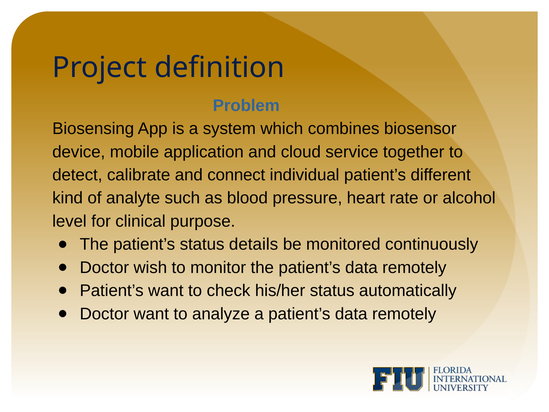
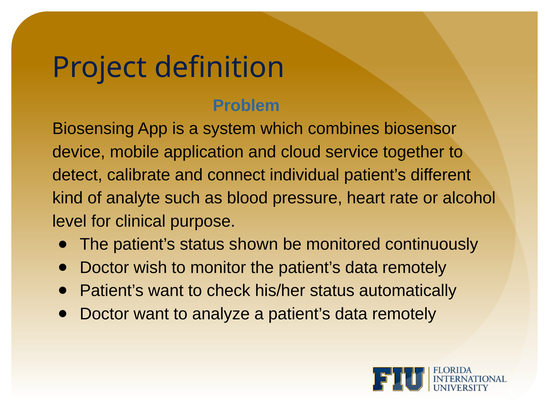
details: details -> shown (254, 244)
